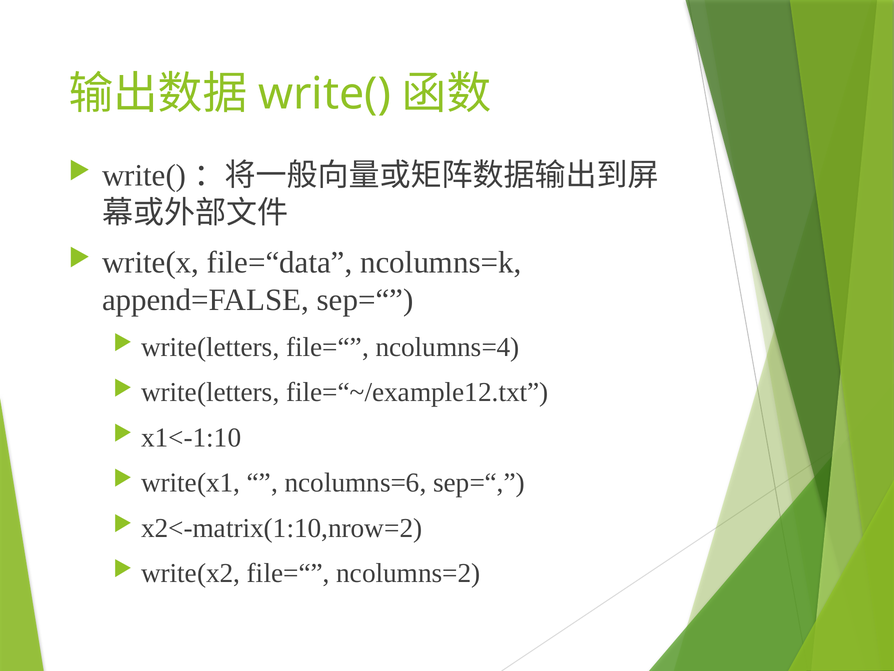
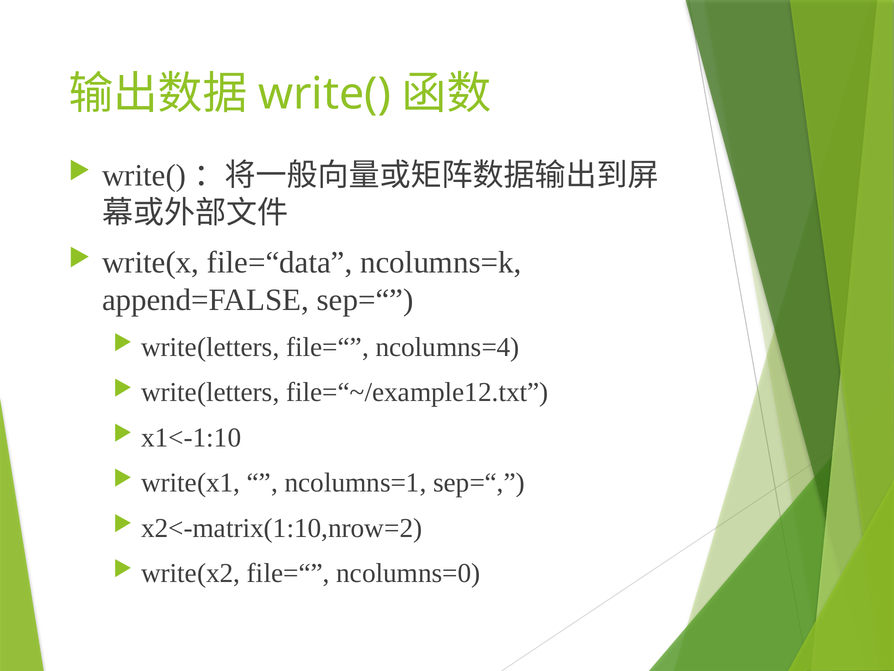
ncolumns=6: ncolumns=6 -> ncolumns=1 (356, 482)
ncolumns=2: ncolumns=2 -> ncolumns=0 (408, 573)
